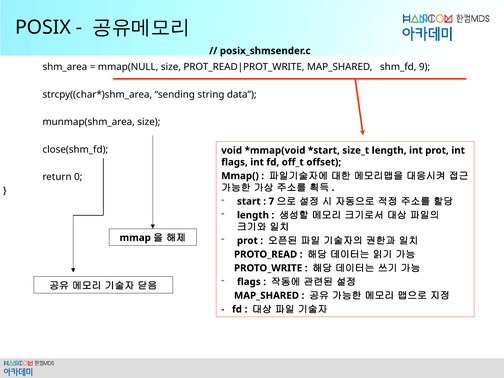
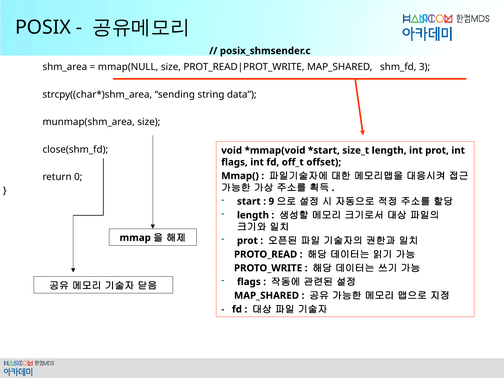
9: 9 -> 3 (425, 67)
7: 7 -> 9 (271, 201)
